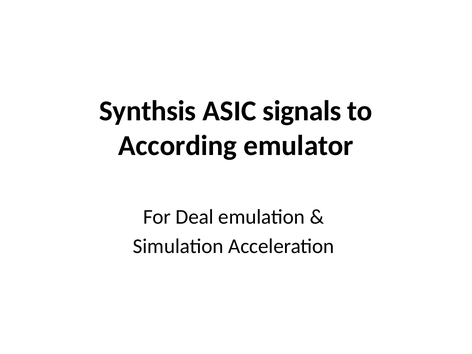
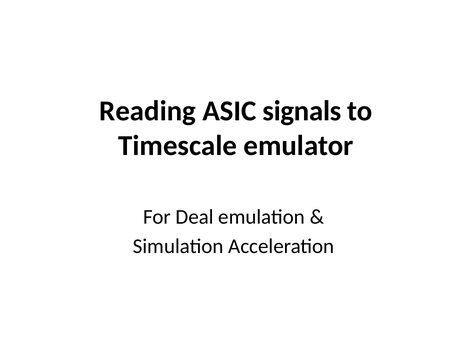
Synthsis: Synthsis -> Reading (148, 111)
According: According -> Timescale (178, 146)
